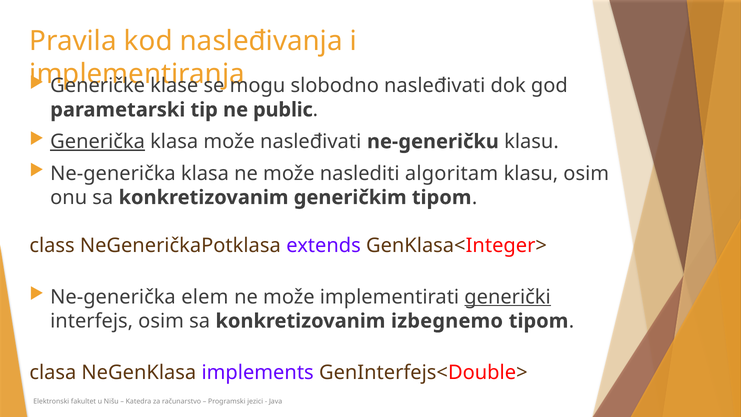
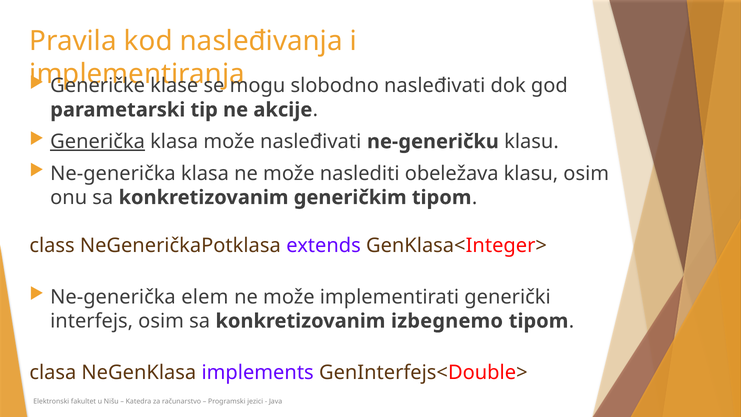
public: public -> akcije (283, 110)
algoritam: algoritam -> obeležava (452, 173)
generički underline: present -> none (508, 297)
